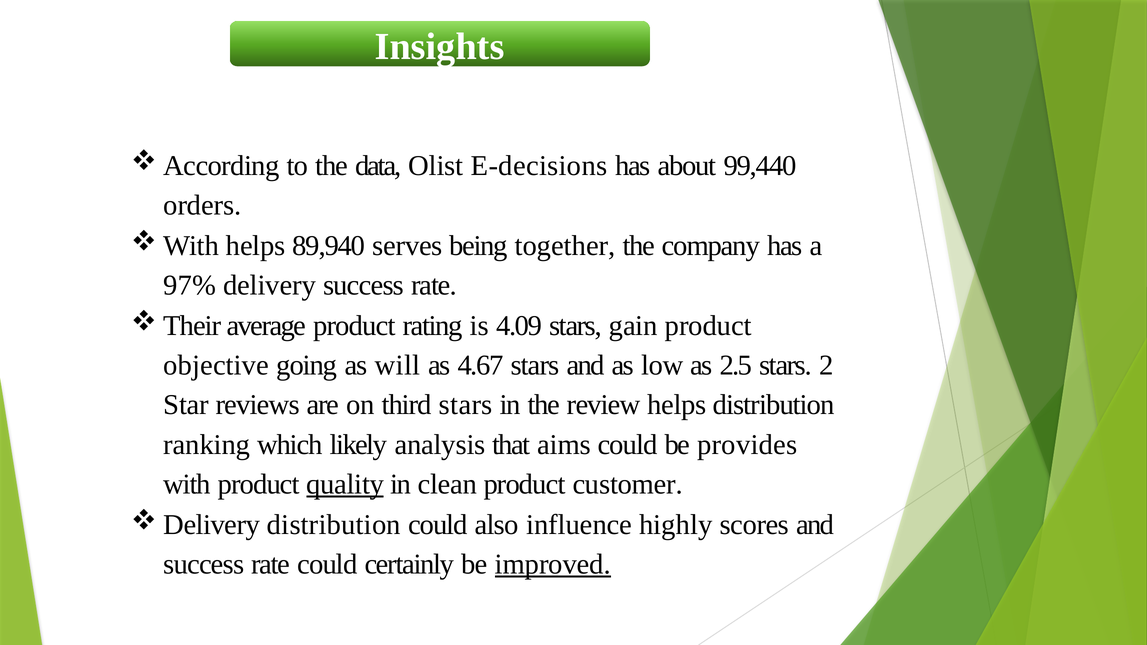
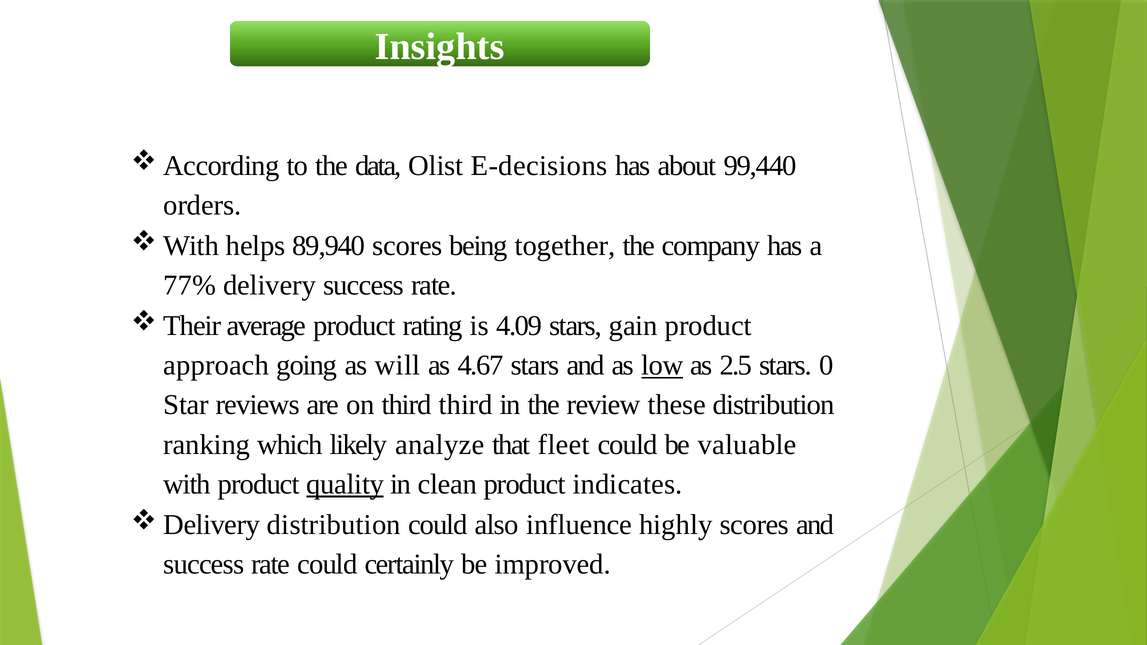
89,940 serves: serves -> scores (408, 246)
97%: 97% -> 77% (190, 285)
objective: objective -> approach (216, 366)
low underline: none -> present (662, 366)
2: 2 -> 0 (826, 366)
third stars: stars -> third (466, 405)
review helps: helps -> these (677, 405)
analysis: analysis -> analyze (440, 445)
aims: aims -> fleet (564, 445)
provides: provides -> valuable (747, 445)
customer: customer -> indicates (628, 484)
improved underline: present -> none (553, 564)
